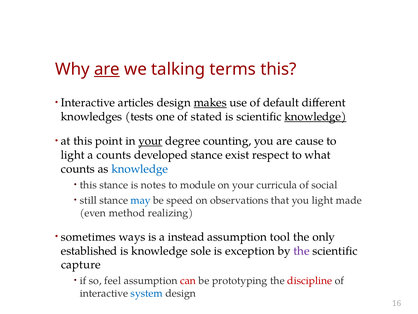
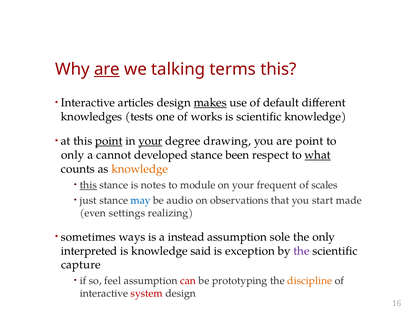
stated: stated -> works (207, 116)
knowledge underline: present -> none (315, 116)
point underline: none -> present (109, 141)
counting: counting -> drawing (227, 141)
are cause: cause -> point (309, 141)
light: light -> only (73, 155)
a counts: counts -> cannot (114, 155)
exist: exist -> been (237, 155)
what underline: none -> present (318, 155)
knowledge colour: blue -> orange (140, 169)
this underline: none -> present (88, 185)
curricula: curricula -> frequent (277, 185)
social: social -> scales (325, 185)
still: still -> just (88, 200)
speed: speed -> audio (180, 200)
you light: light -> start (323, 200)
method: method -> settings (127, 213)
tool: tool -> sole (280, 236)
established: established -> interpreted (89, 250)
sole: sole -> said (201, 250)
discipline colour: red -> orange (310, 280)
system colour: blue -> red (147, 293)
